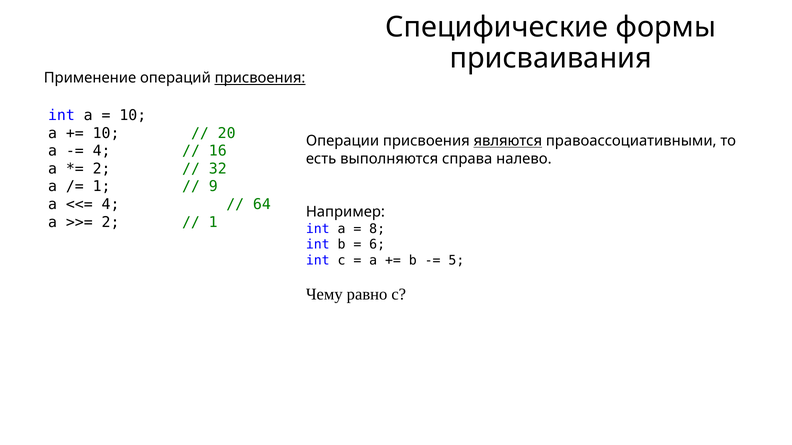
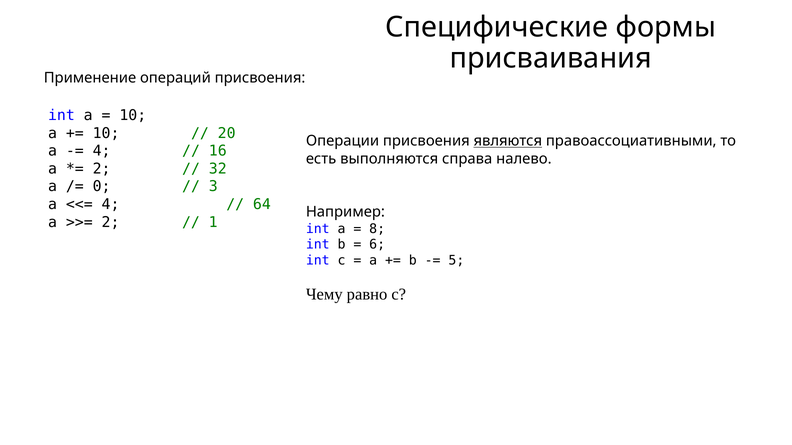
присвоения underline: present -> none (260, 78)
1: 1 -> 0 (102, 187)
9: 9 -> 3 (213, 187)
